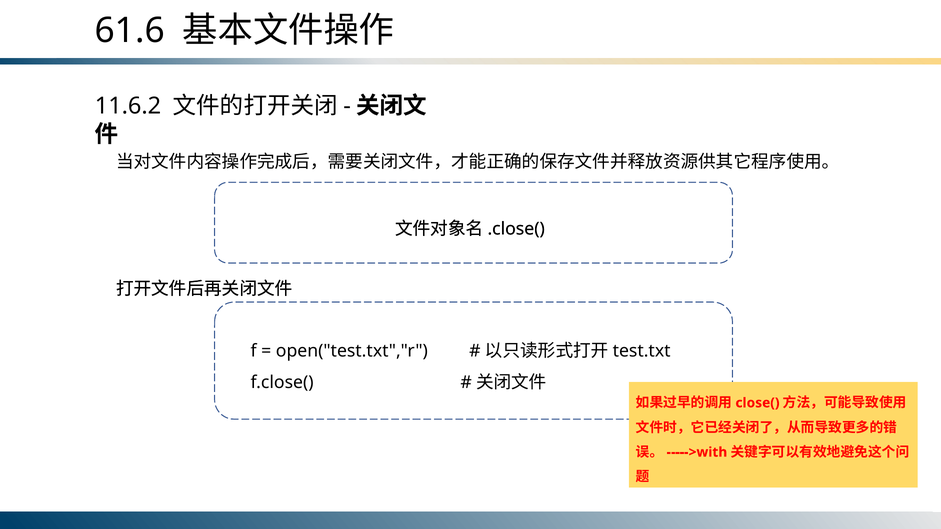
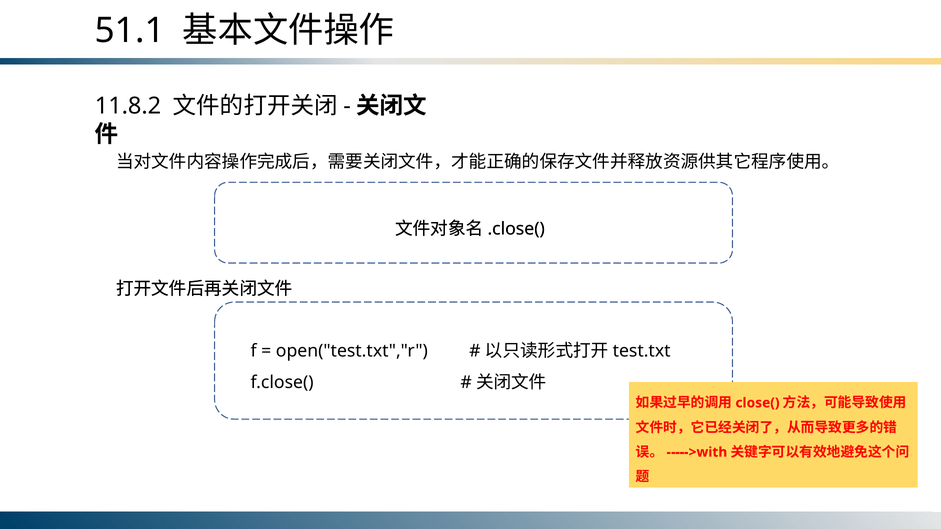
61.6: 61.6 -> 51.1 (130, 31)
11.6.2: 11.6.2 -> 11.8.2 (128, 106)
